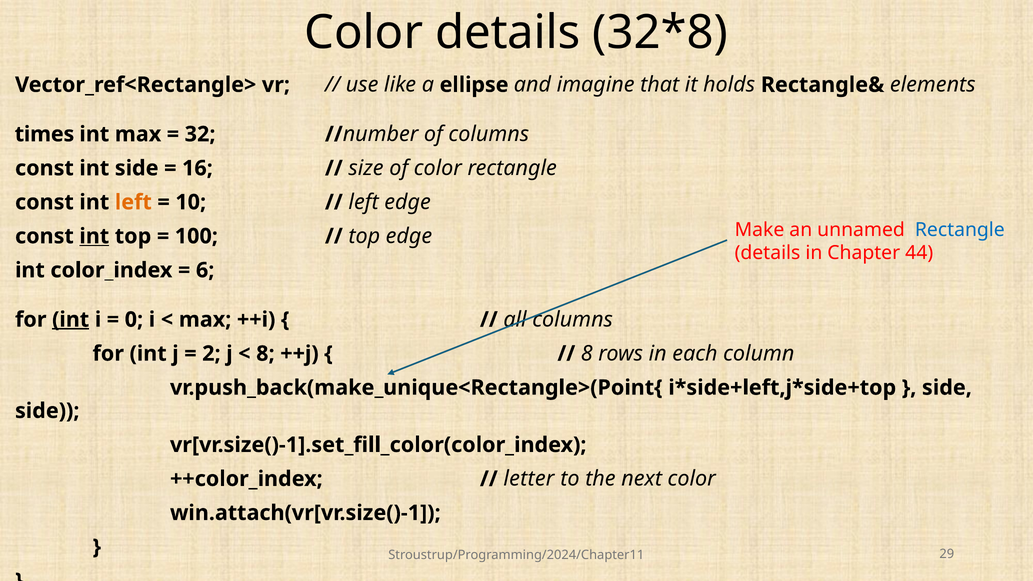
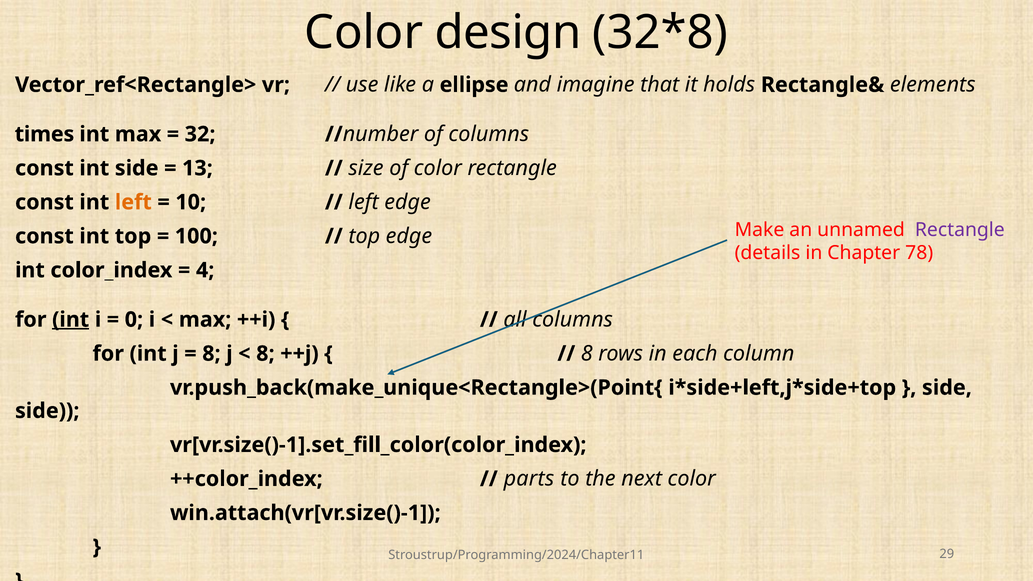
Color details: details -> design (508, 33)
16: 16 -> 13 (197, 168)
Rectangle colour: blue -> purple (960, 230)
int underline: present -> none (94, 236)
44: 44 -> 78 (919, 253)
6: 6 -> 4 (205, 270)
2: 2 -> 8 (211, 354)
letter: letter -> parts (529, 479)
